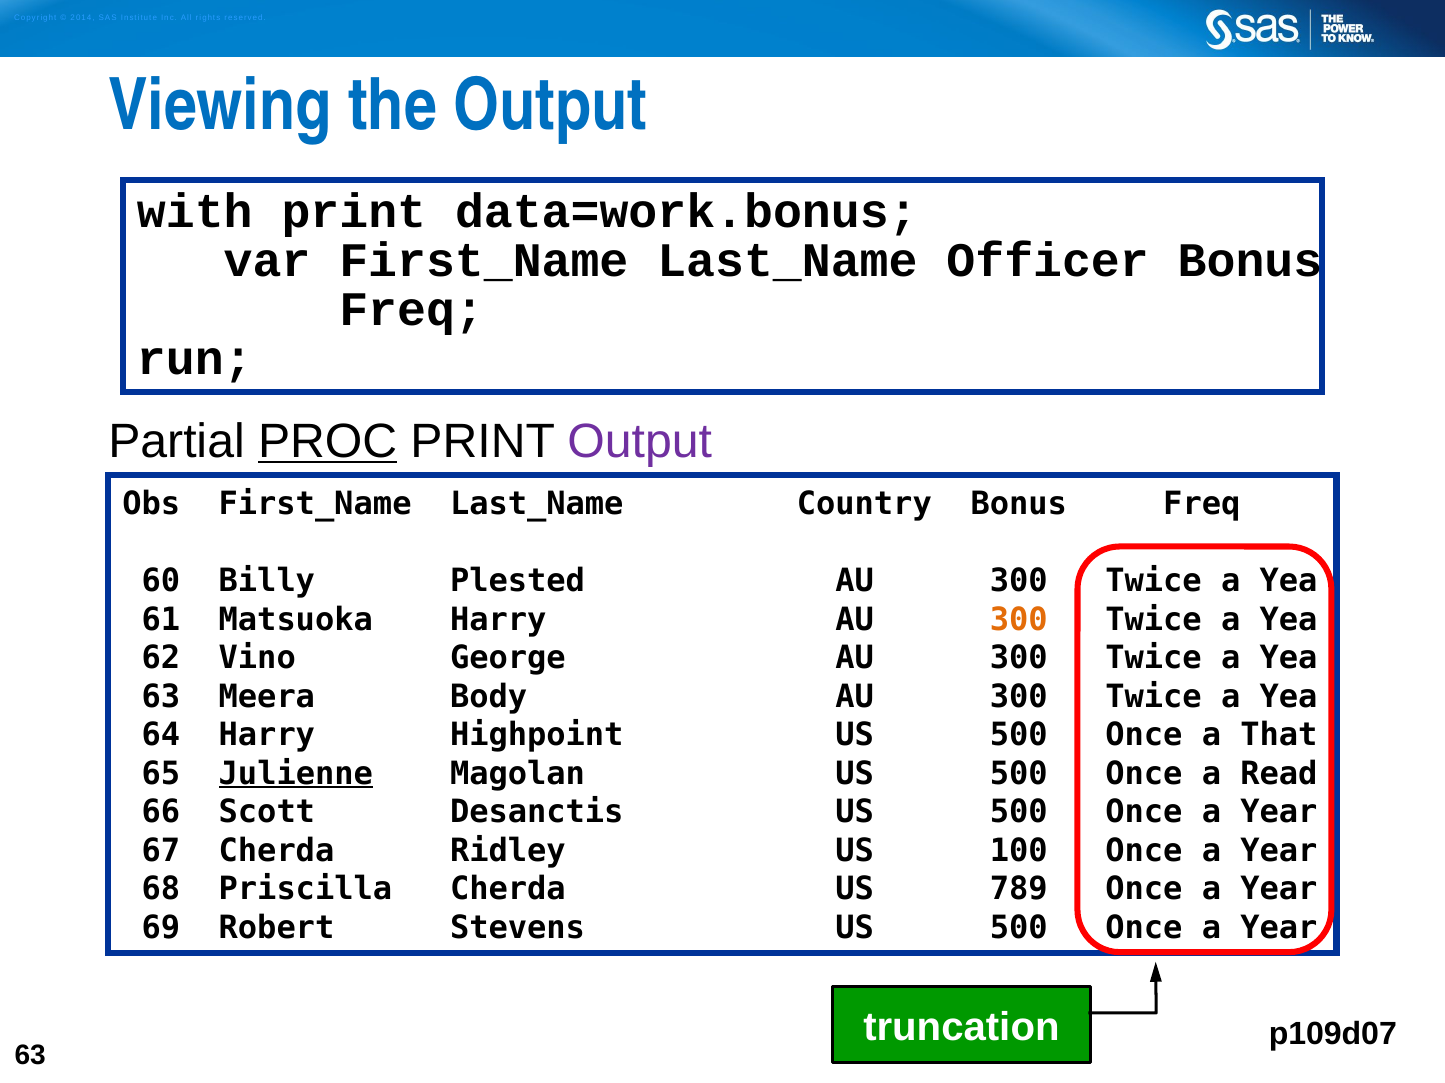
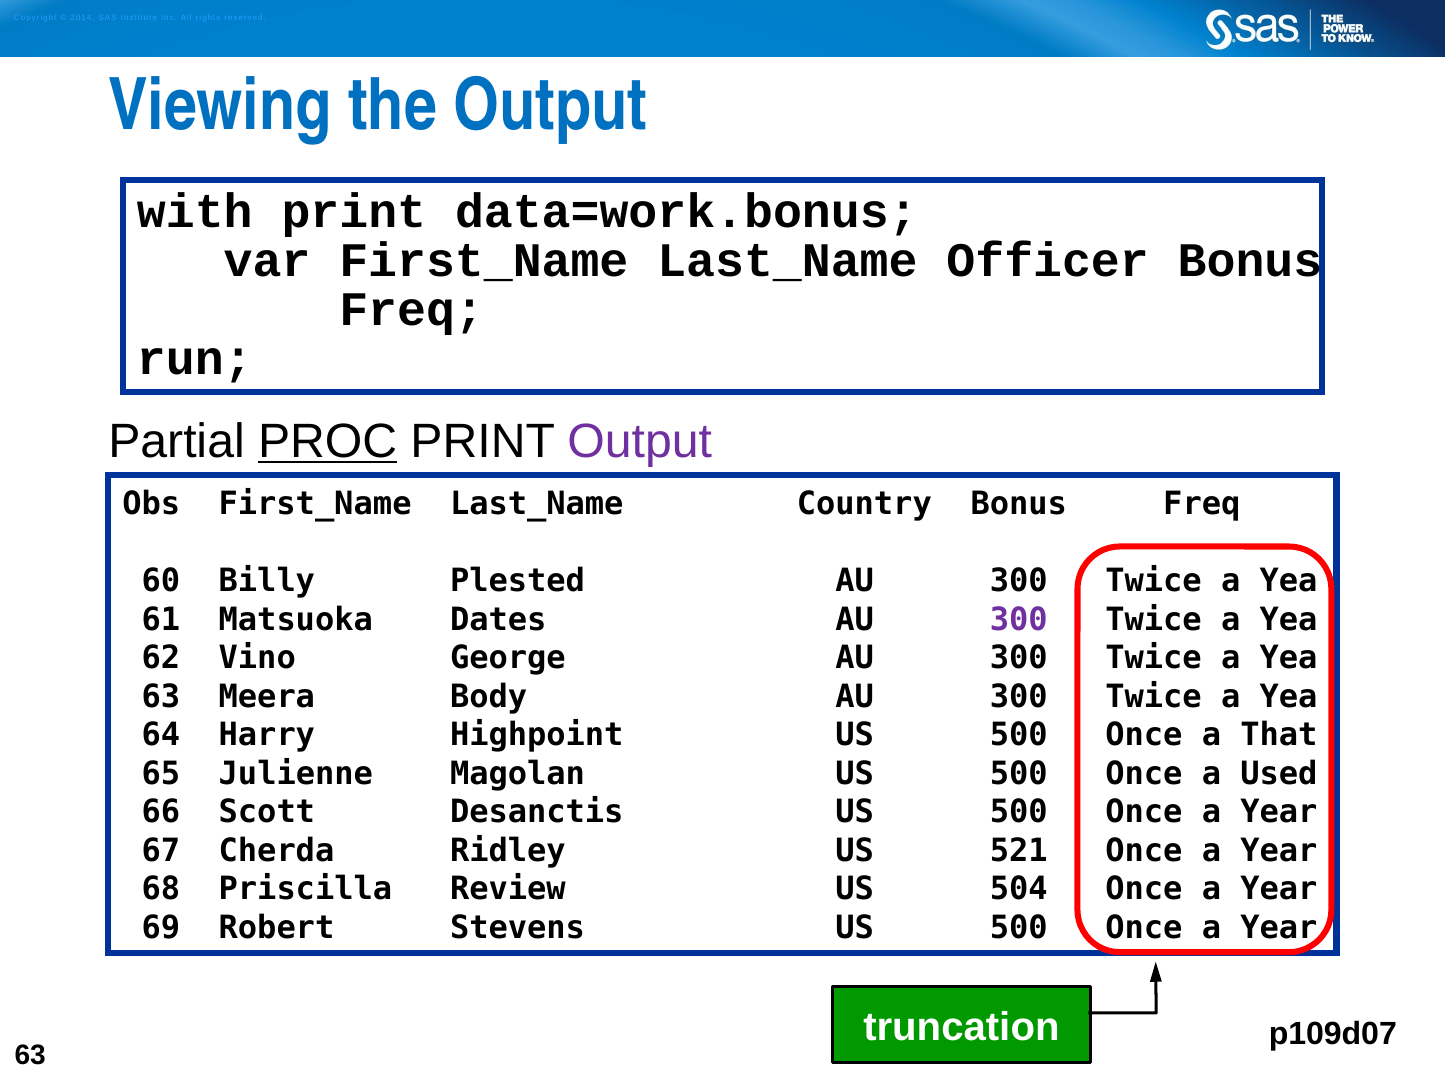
Matsuoka Harry: Harry -> Dates (498, 620)
300 colour: orange -> purple (1019, 620)
Julienne underline: present -> none (296, 774)
Read: Read -> Used (1279, 774)
100: 100 -> 521 (1019, 851)
Priscilla Cherda: Cherda -> Review (508, 890)
789: 789 -> 504 (1019, 890)
